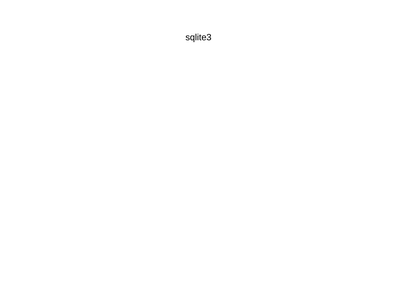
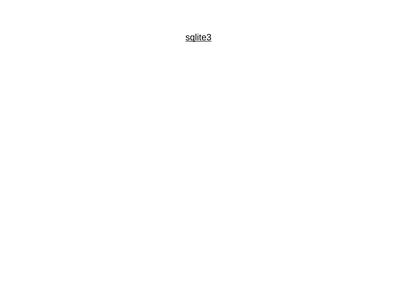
sqlite3 underline: none -> present (198, 37)
